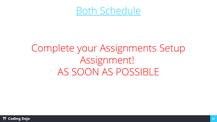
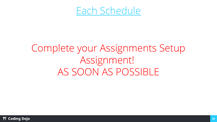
Both: Both -> Each (87, 11)
